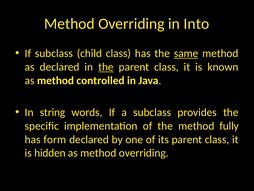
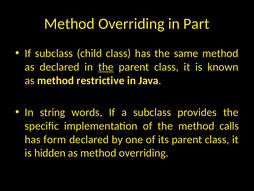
Into: Into -> Part (196, 24)
same underline: present -> none (186, 53)
controlled: controlled -> restrictive (101, 80)
fully: fully -> calls (229, 126)
